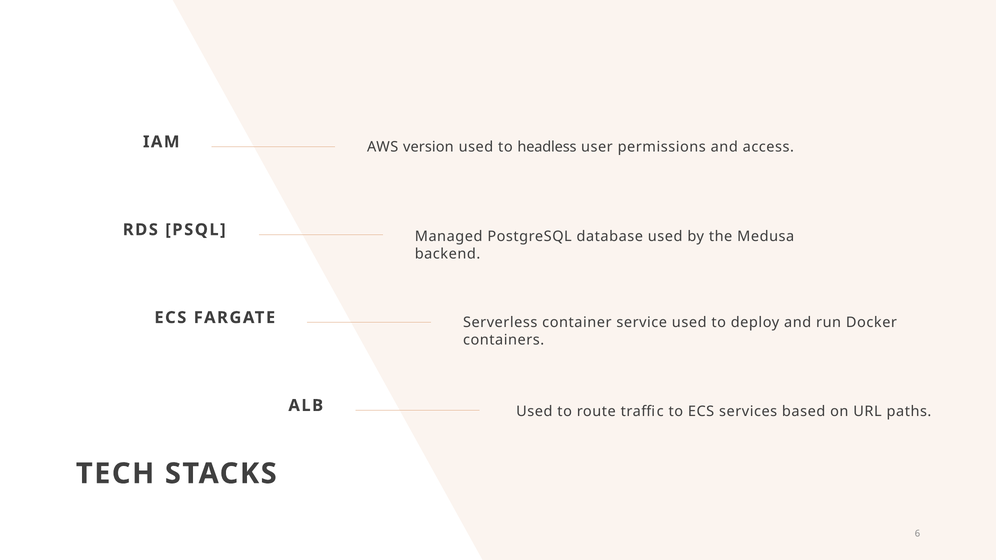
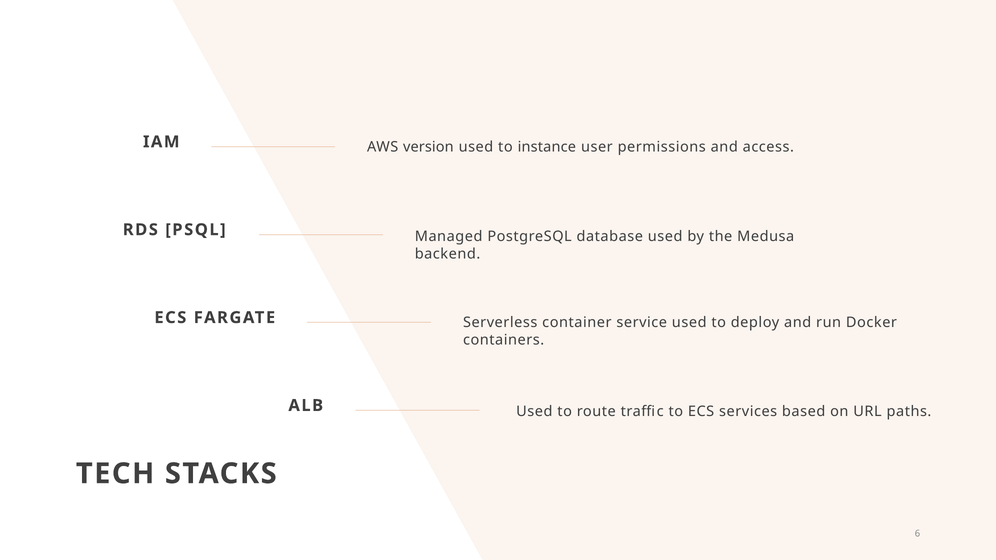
headless: headless -> instance (547, 147)
